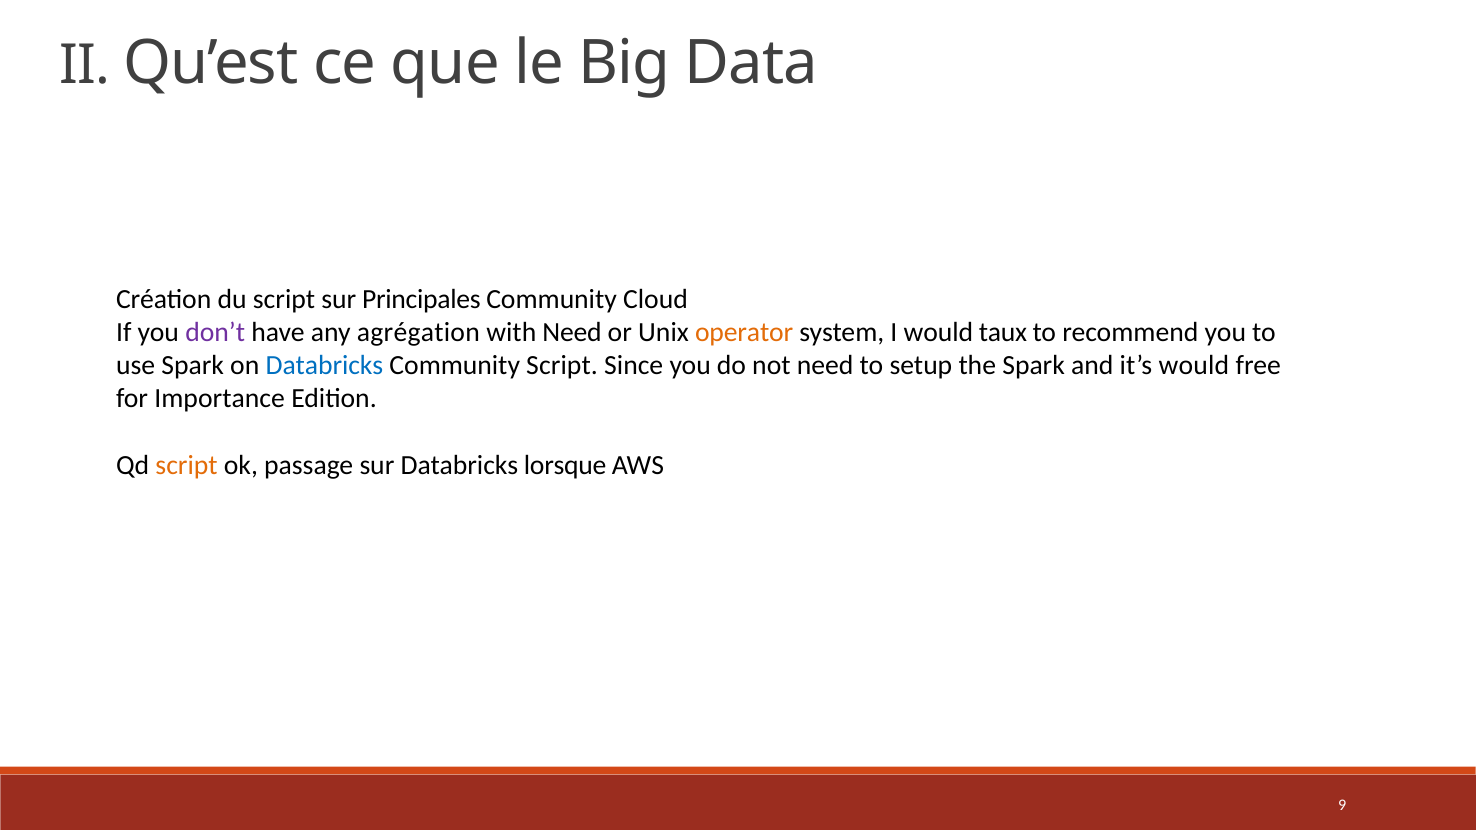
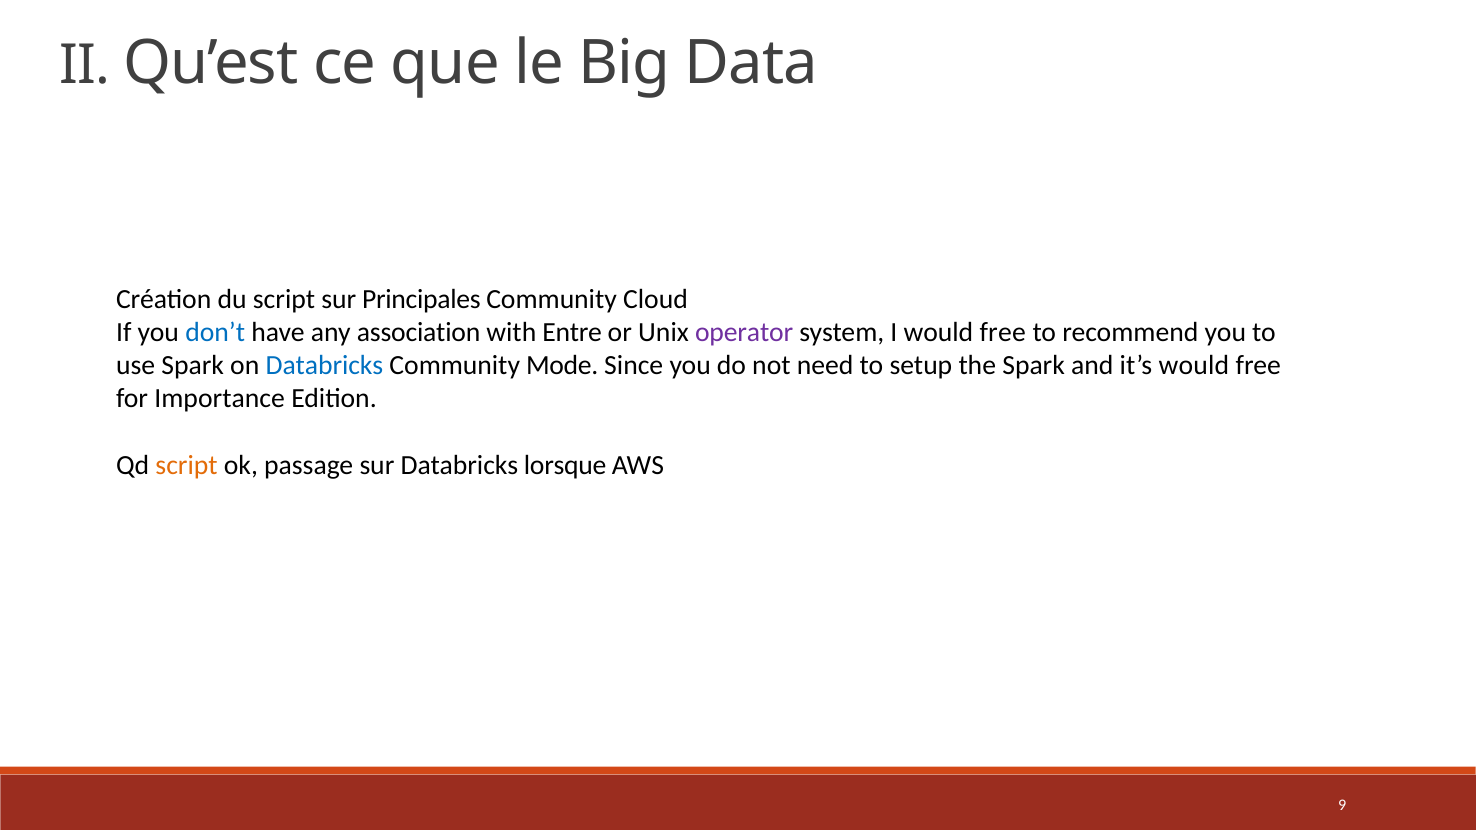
don’t colour: purple -> blue (215, 333)
agrégation: agrégation -> association (419, 333)
with Need: Need -> Entre (572, 333)
operator colour: orange -> purple (744, 333)
I would taux: taux -> free (1003, 333)
Community Script: Script -> Mode (562, 366)
